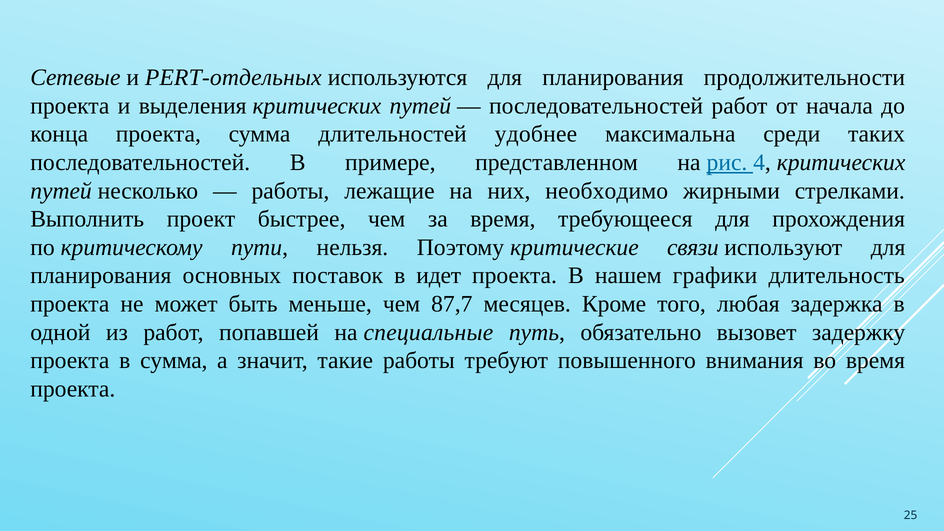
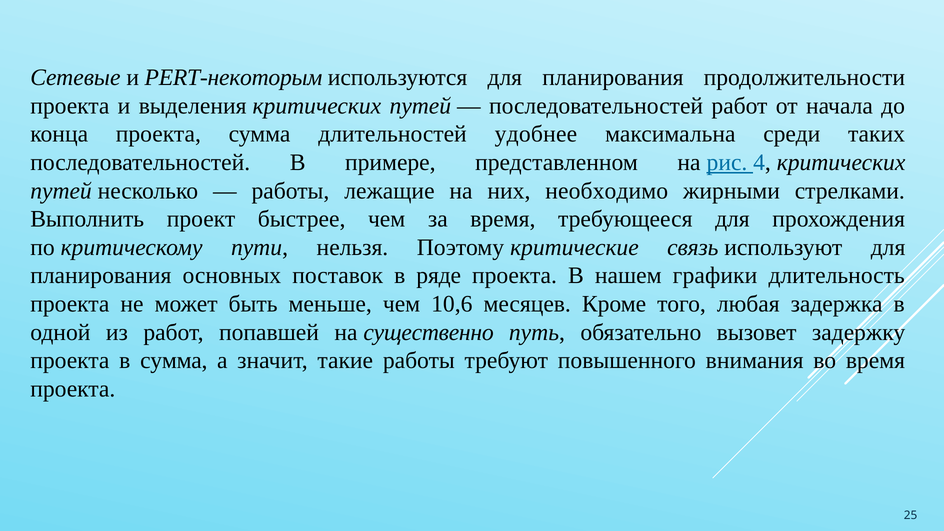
PERT-отдельных: PERT-отдельных -> PERT-некоторым (233, 77)
связи: связи -> связь (693, 247)
идет: идет -> ряде (439, 276)
87,7: 87,7 -> 10,6 (452, 304)
специальные: специальные -> существенно (429, 332)
